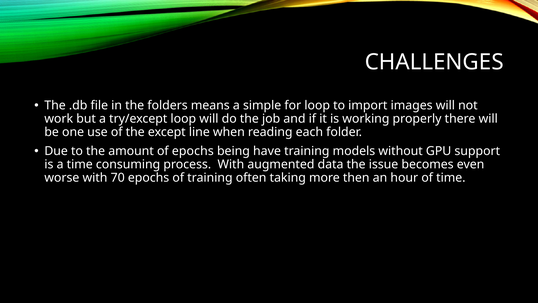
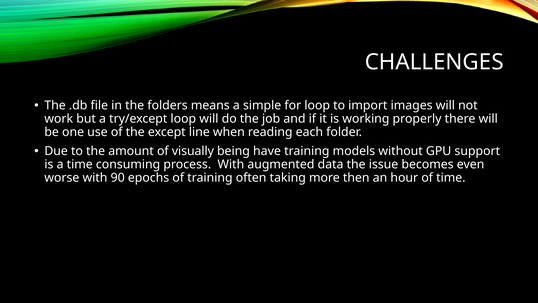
of epochs: epochs -> visually (193, 151)
70: 70 -> 90 (118, 178)
